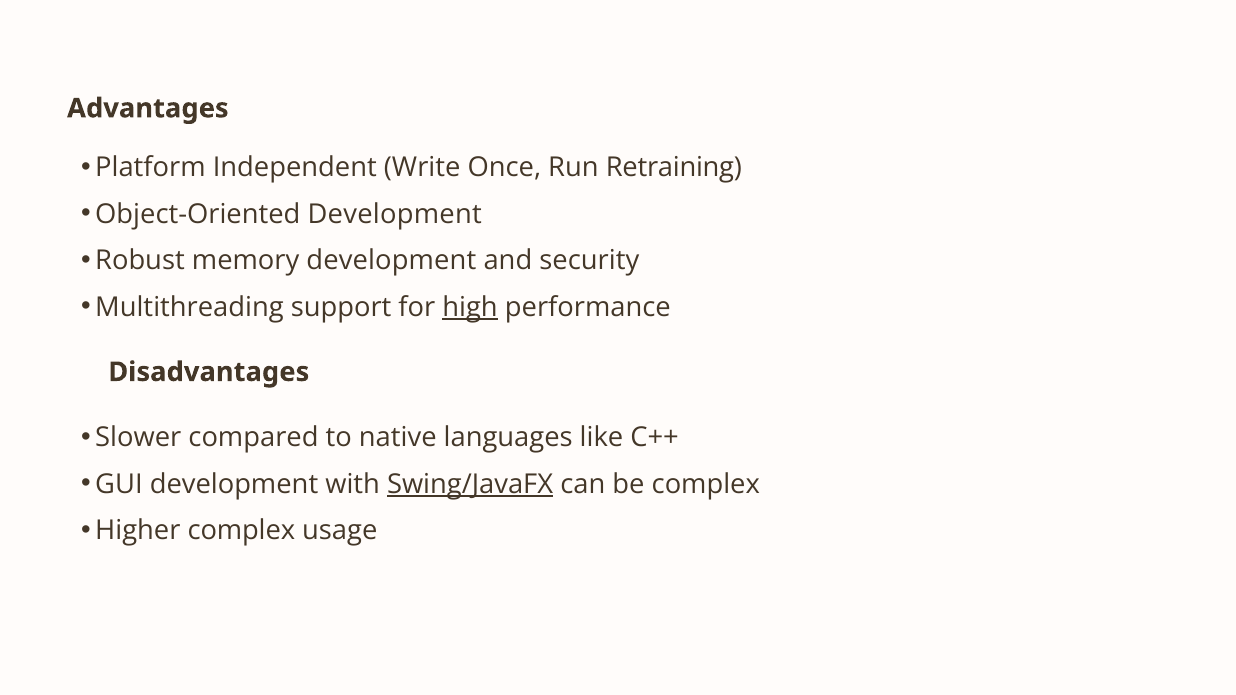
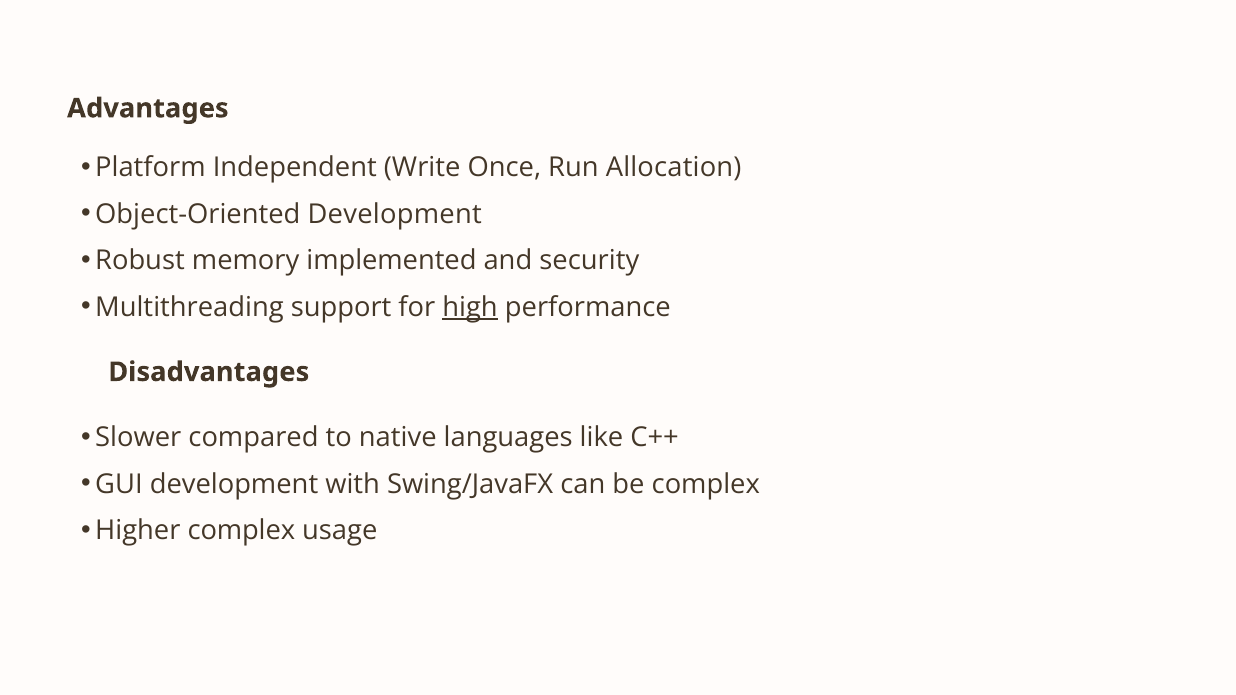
Retraining: Retraining -> Allocation (674, 168)
memory development: development -> implemented (391, 261)
Swing/JavaFX underline: present -> none (470, 484)
